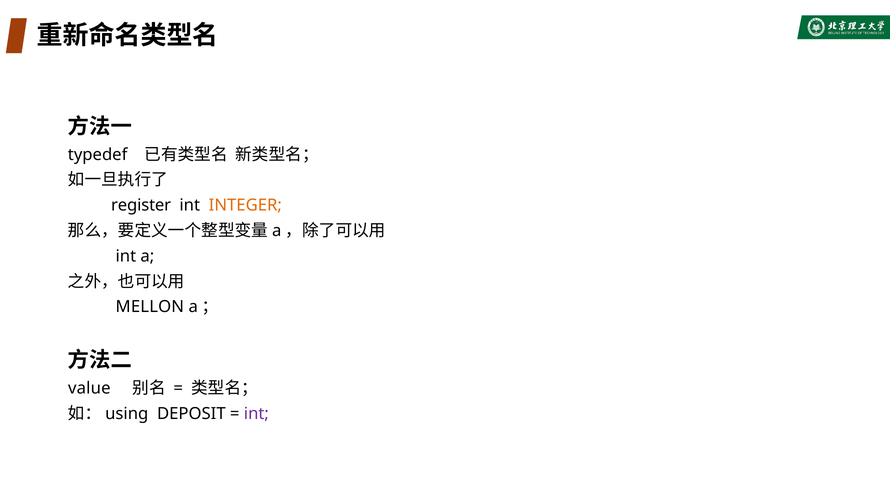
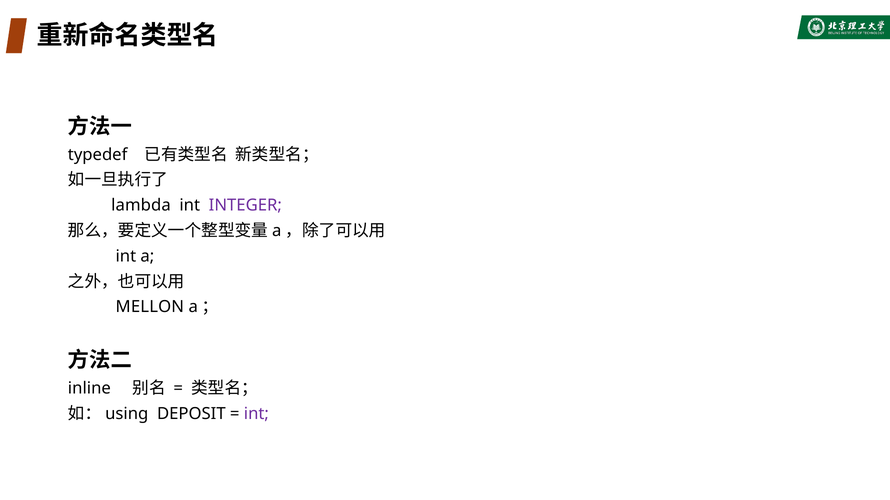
register: register -> lambda (141, 206)
INTEGER colour: orange -> purple (245, 206)
value: value -> inline (89, 389)
